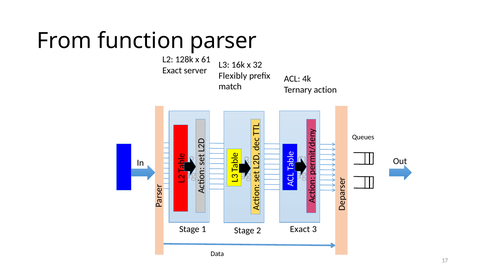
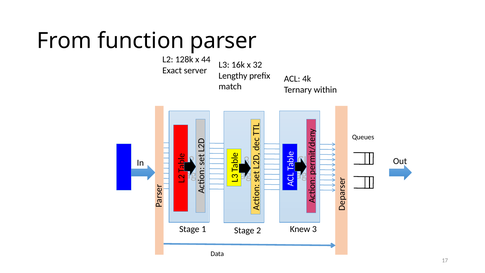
61: 61 -> 44 (206, 59)
Flexibly: Flexibly -> Lengthy (233, 76)
action: action -> within (325, 90)
Exact: Exact -> Knew (300, 229)
